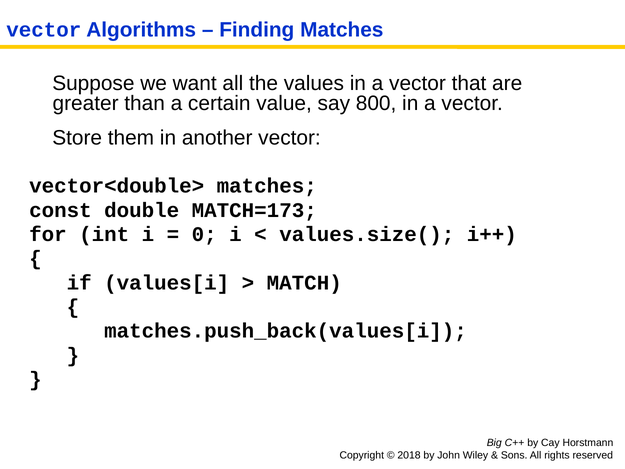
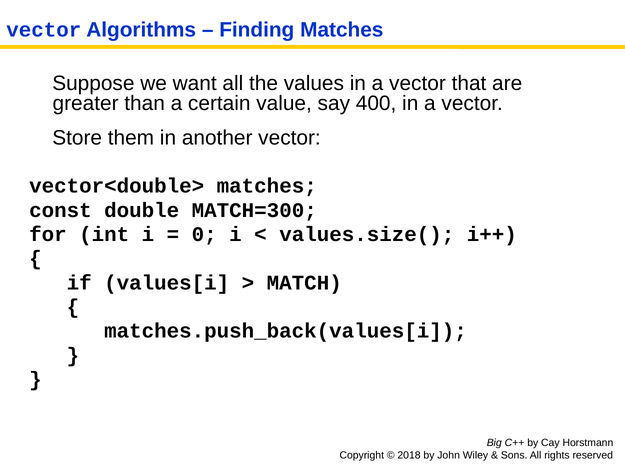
800: 800 -> 400 (376, 103)
MATCH=173: MATCH=173 -> MATCH=300 (254, 210)
